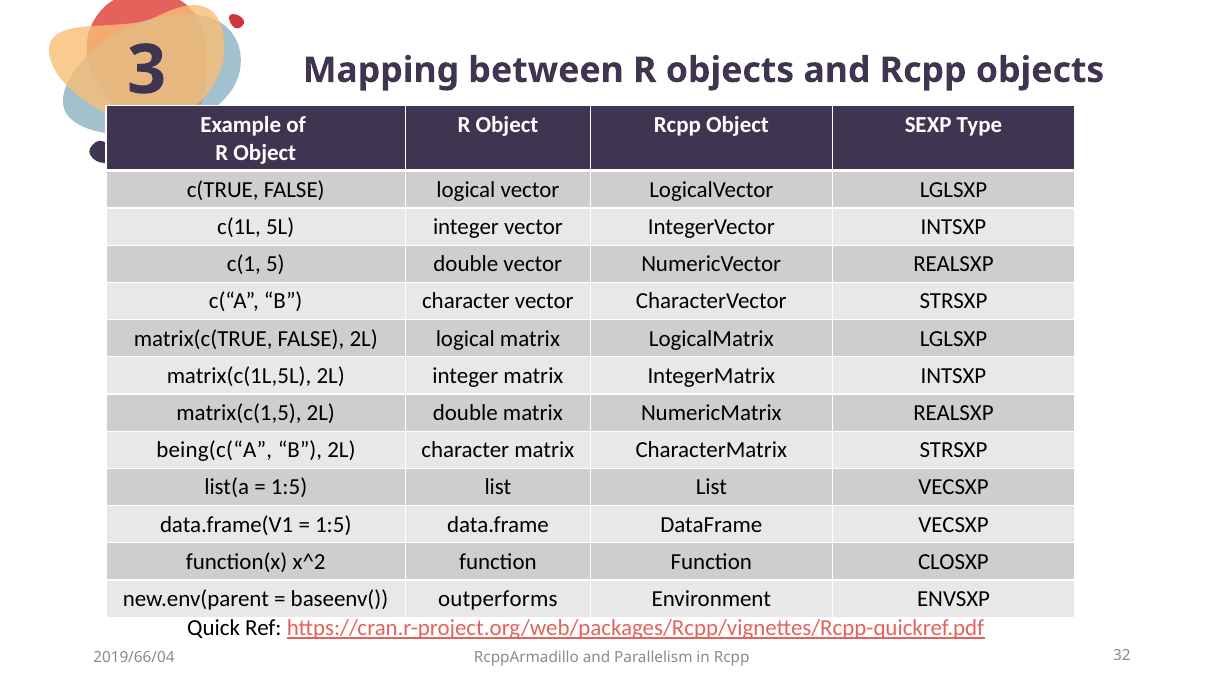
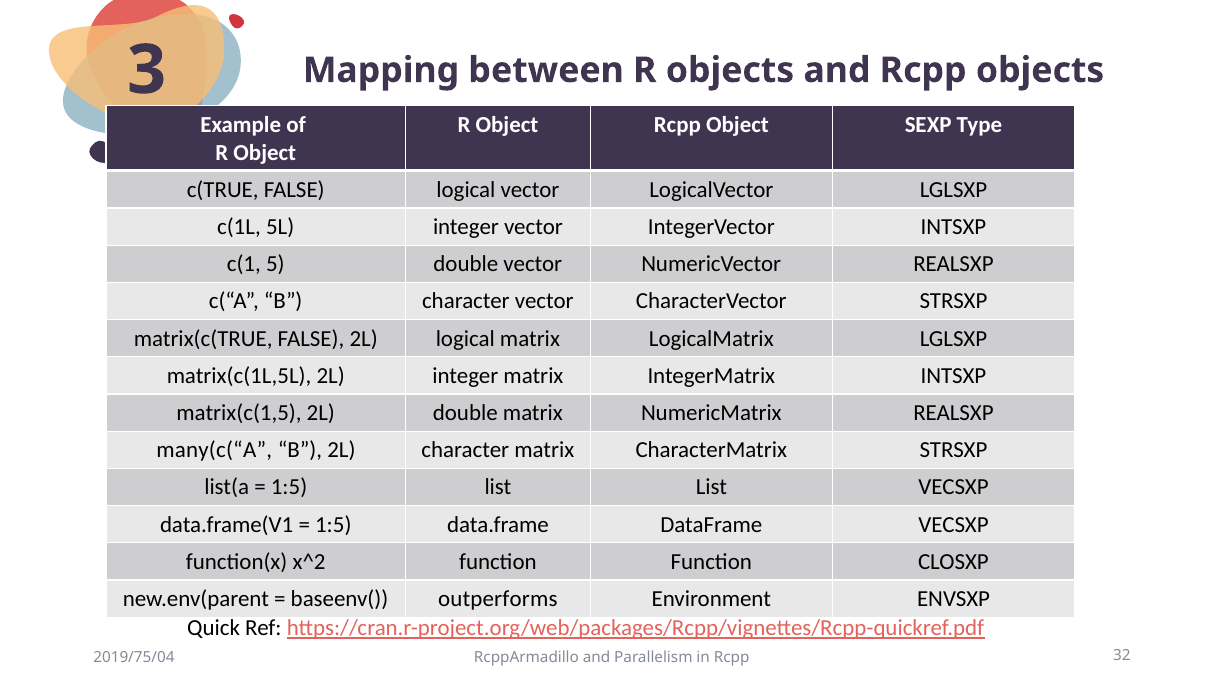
being(c(“A: being(c(“A -> many(c(“A (214, 450)
2019/66/04: 2019/66/04 -> 2019/75/04 (134, 657)
